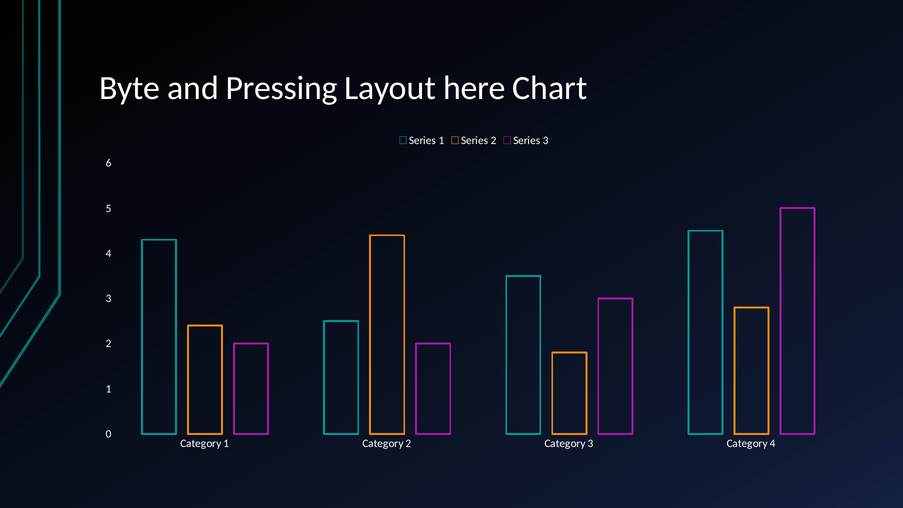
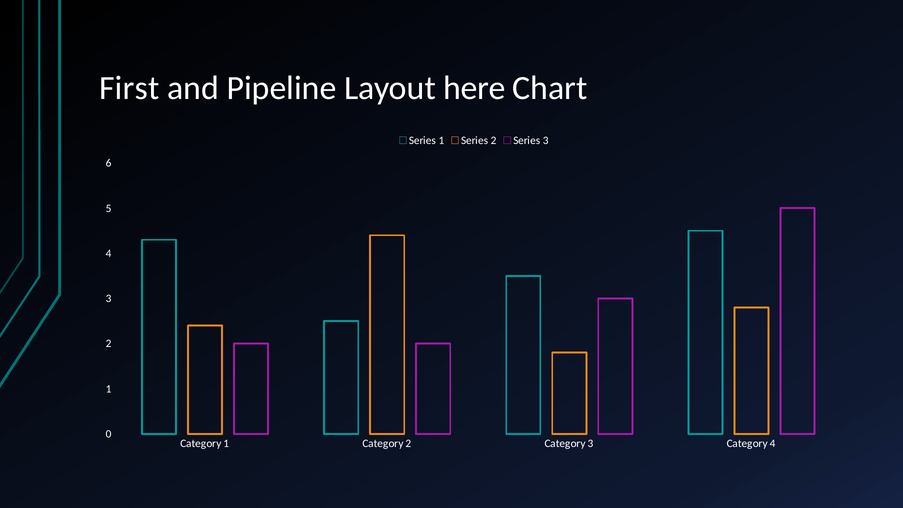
Byte: Byte -> First (129, 88)
Pressing: Pressing -> Pipeline (282, 88)
